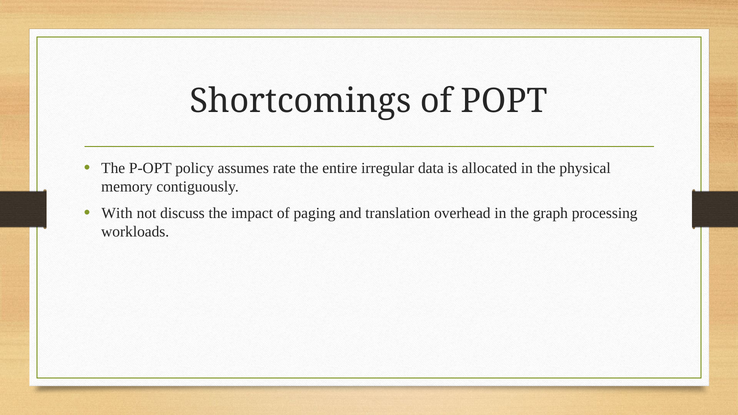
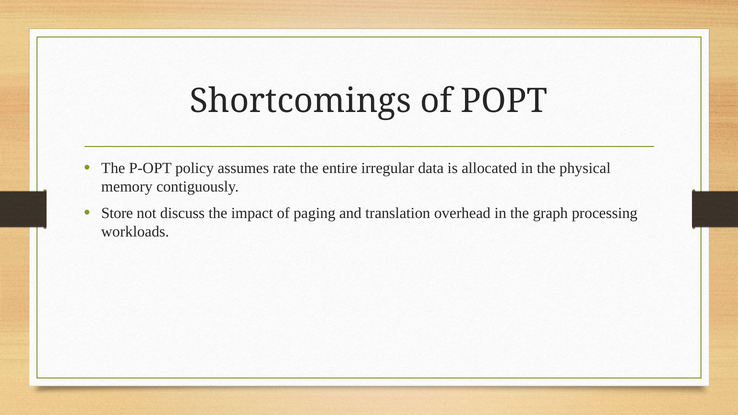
With: With -> Store (117, 213)
